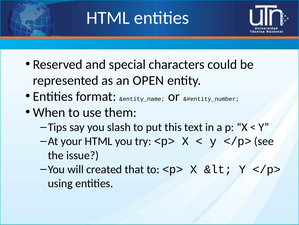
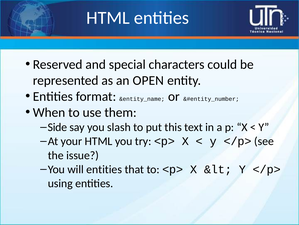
Tips: Tips -> Side (57, 127)
will created: created -> entities (104, 169)
